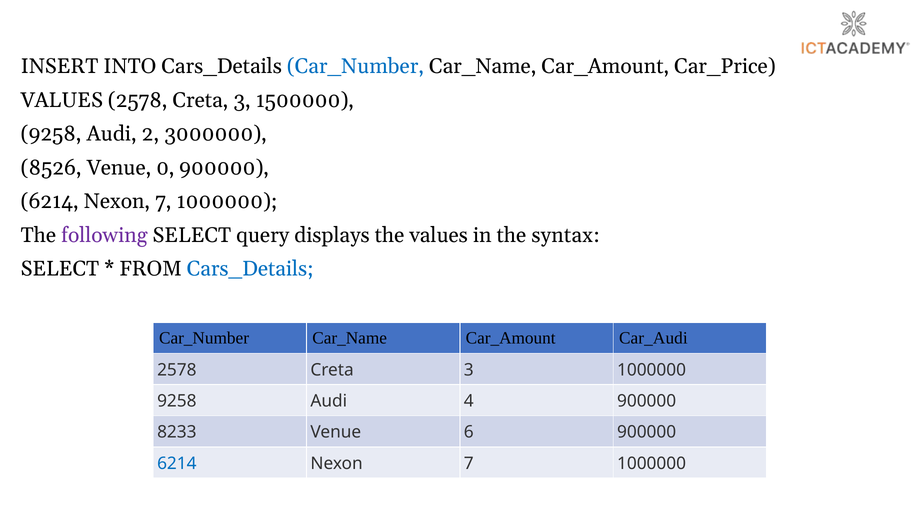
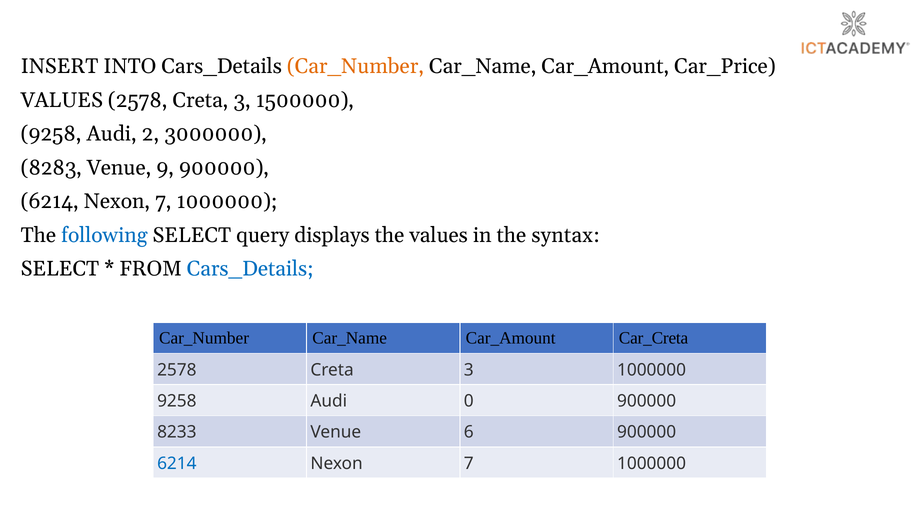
Car_Number colour: blue -> orange (355, 66)
8526: 8526 -> 8283 (51, 168)
0: 0 -> 9 (165, 168)
following colour: purple -> blue (104, 235)
Car_Audi: Car_Audi -> Car_Creta (654, 338)
4: 4 -> 0 (469, 401)
